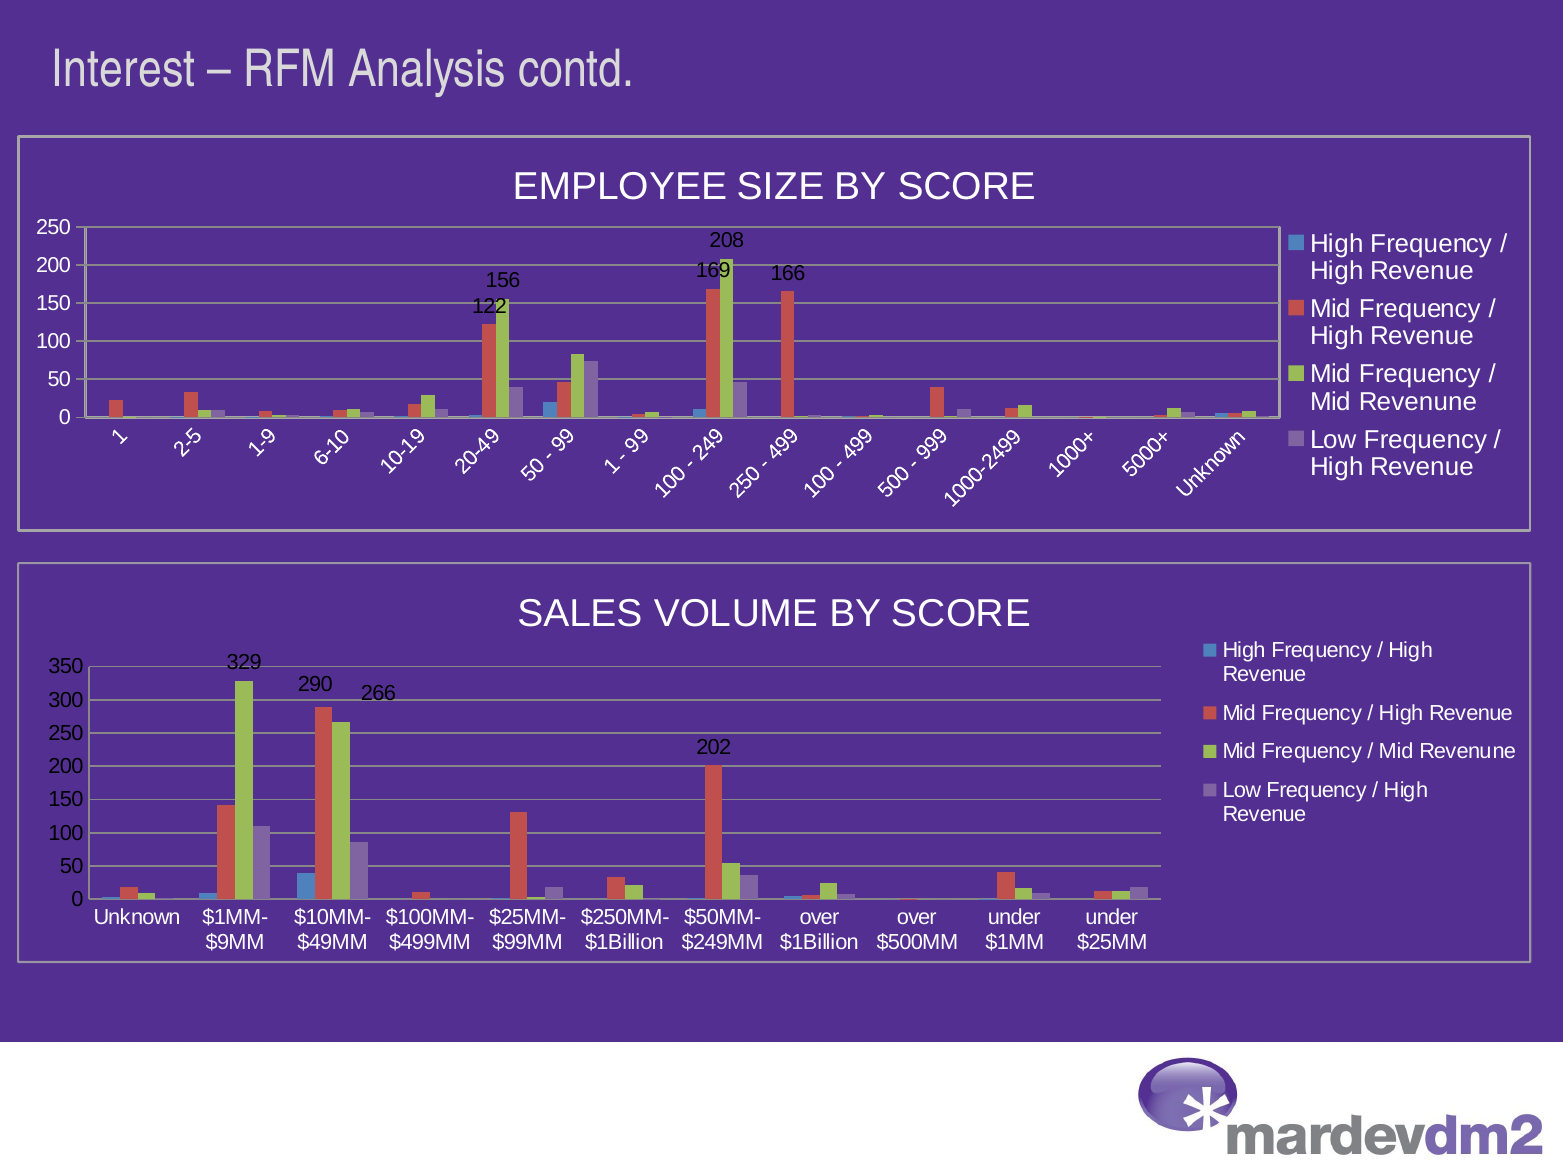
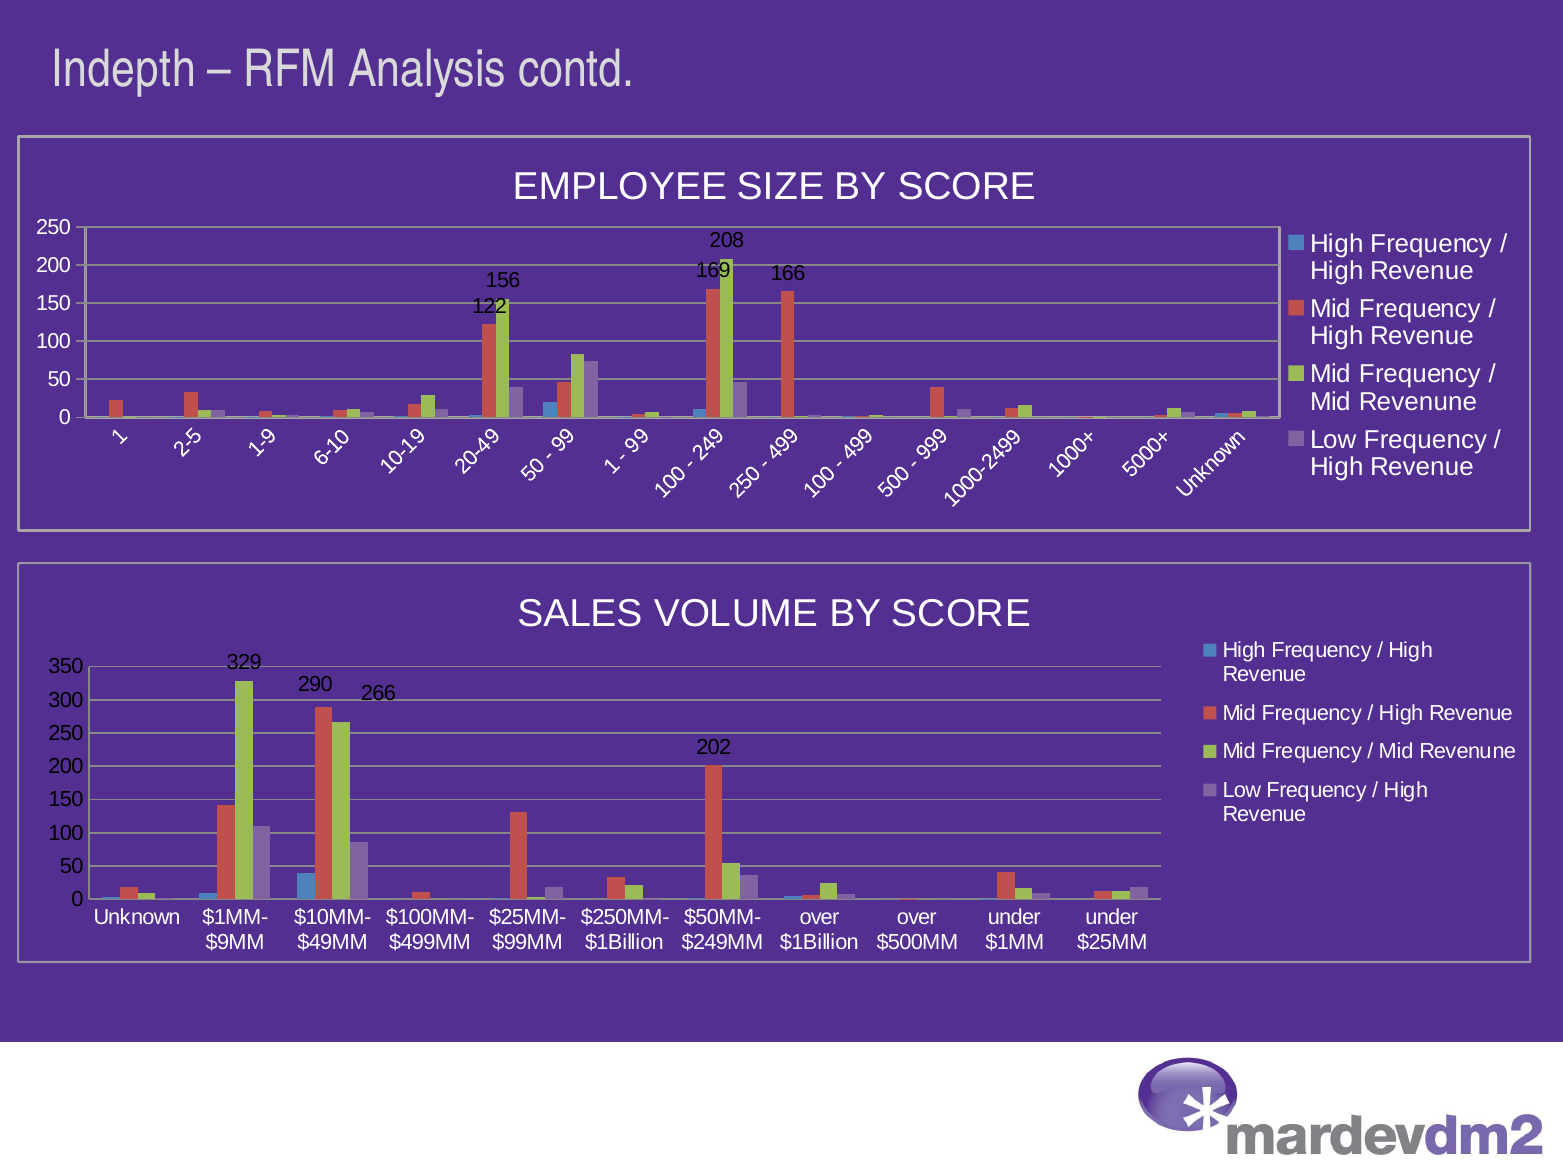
Interest: Interest -> Indepth (124, 69)
